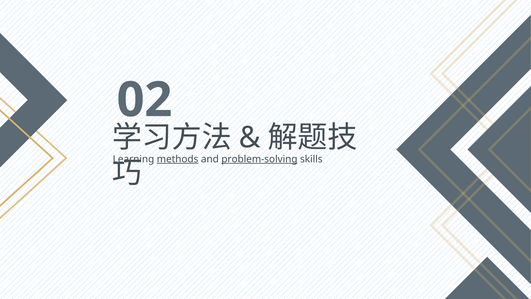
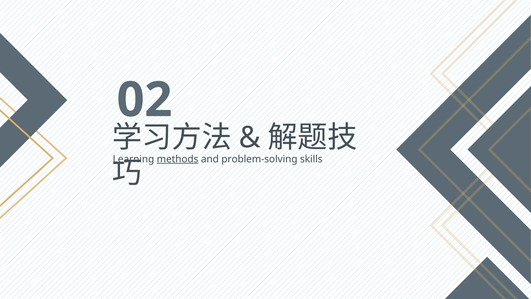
problem-solving underline: present -> none (259, 159)
